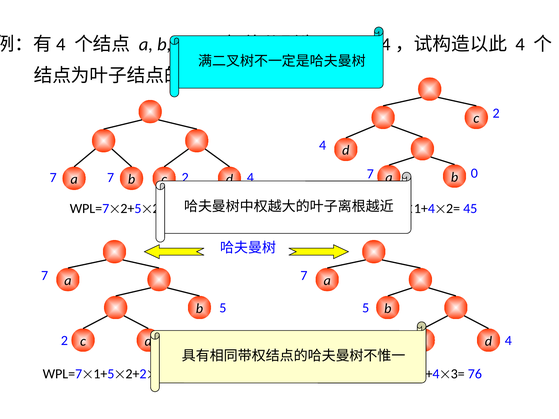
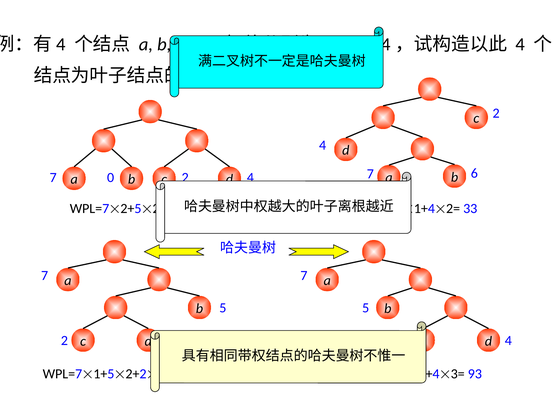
0: 0 -> 6 (474, 173)
7 7: 7 -> 0 (111, 178)
45: 45 -> 33 (470, 209)
76: 76 -> 93 (475, 374)
